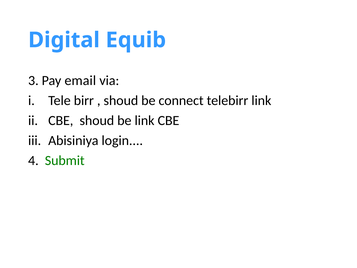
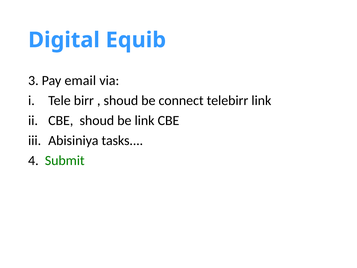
login: login -> tasks (122, 140)
